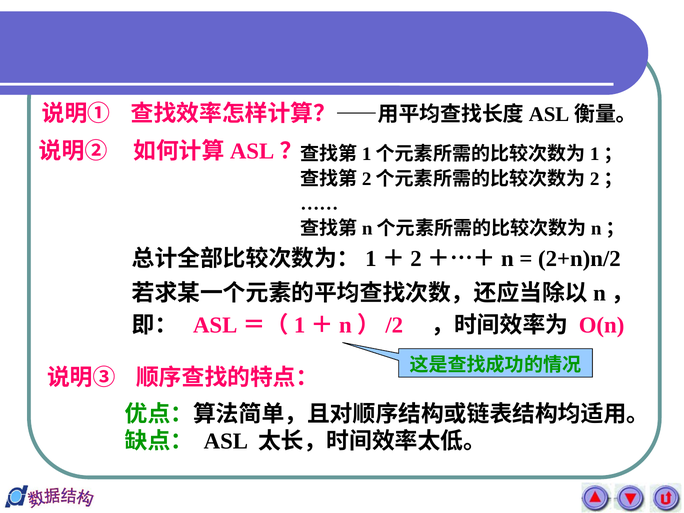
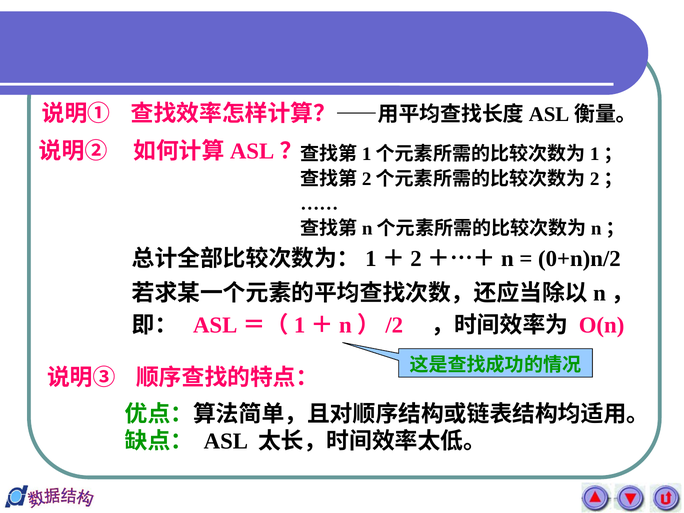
2+n)n/2: 2+n)n/2 -> 0+n)n/2 (579, 259)
